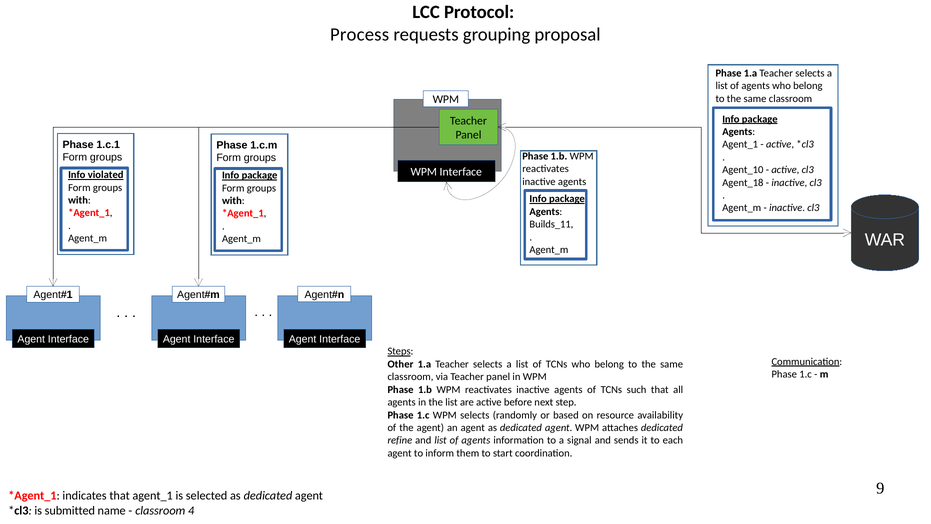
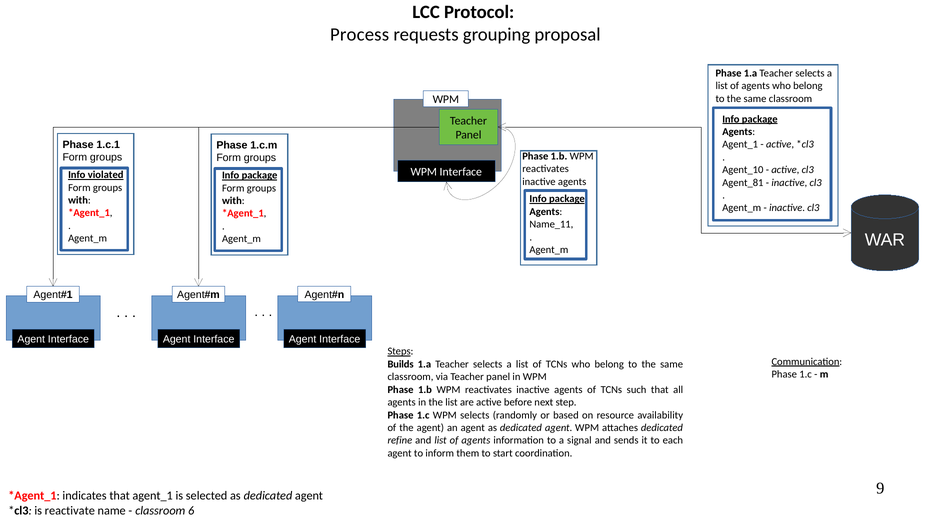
Agent_18: Agent_18 -> Agent_81 (743, 182)
Builds_11: Builds_11 -> Name_11 (551, 224)
Other: Other -> Builds (401, 364)
submitted: submitted -> reactivate (70, 510)
4: 4 -> 6 (191, 510)
